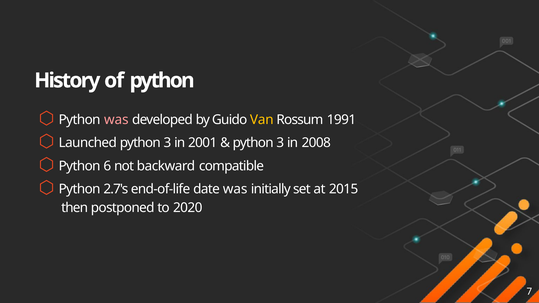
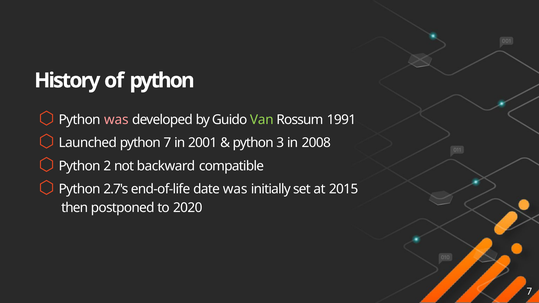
Van colour: yellow -> light green (262, 120)
Launched python 3: 3 -> 7 (167, 143)
6: 6 -> 2 (107, 166)
